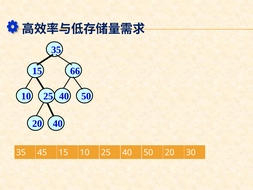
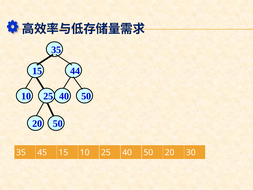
66: 66 -> 44 (75, 71)
20 40: 40 -> 50 (58, 124)
